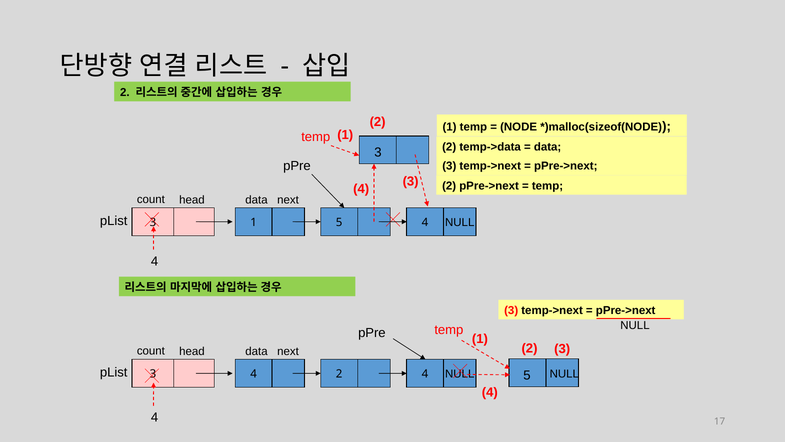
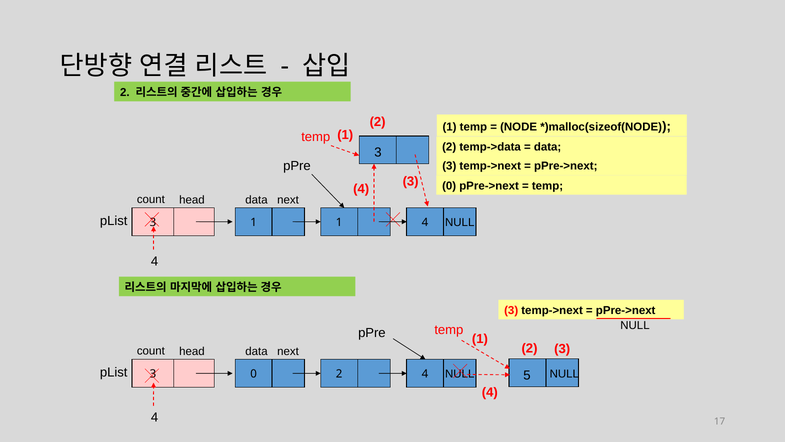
2: 2 -> 0 (449, 186)
1 5: 5 -> 1 (339, 222)
4: 4 -> 0 (254, 374)
